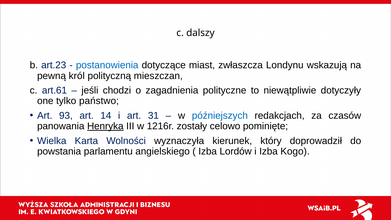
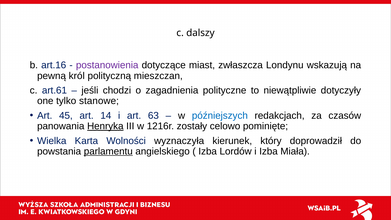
art.23: art.23 -> art.16 (54, 65)
postanowienia colour: blue -> purple (107, 65)
państwo: państwo -> stanowe (99, 101)
93: 93 -> 45 (66, 116)
31: 31 -> 63 (153, 116)
parlamentu underline: none -> present (108, 151)
Kogo: Kogo -> Miała (295, 151)
